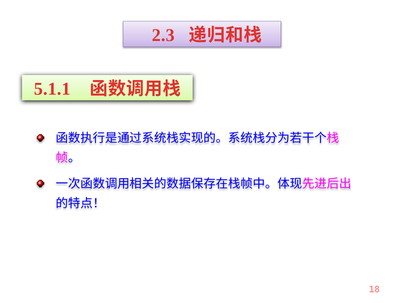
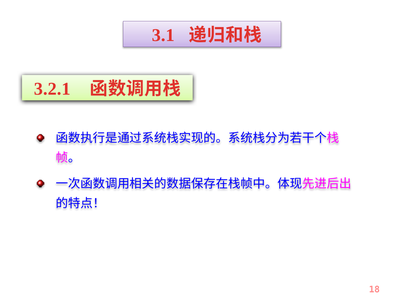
2.3: 2.3 -> 3.1 (163, 35)
5.1.1: 5.1.1 -> 3.2.1 (52, 89)
